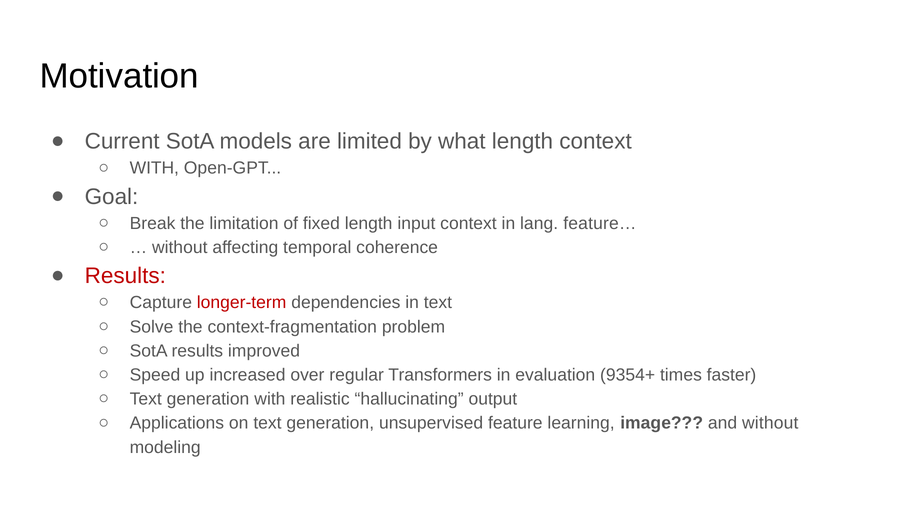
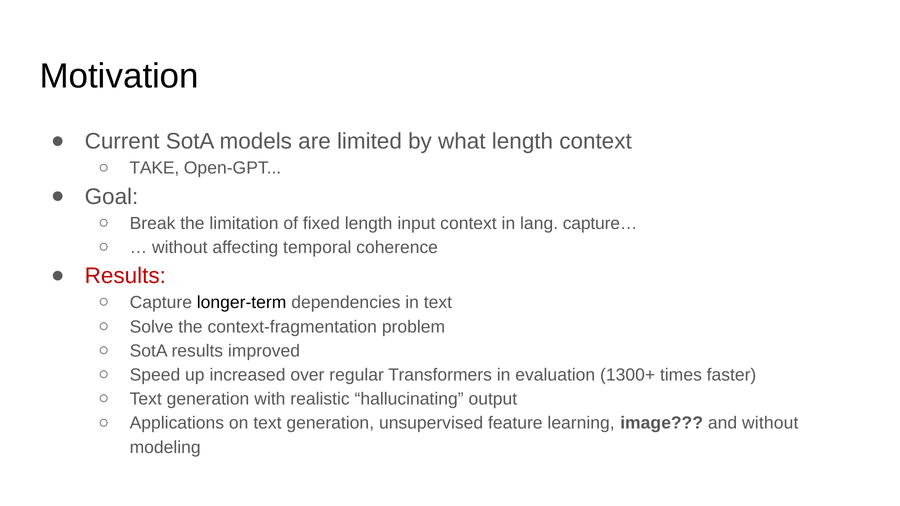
WITH: WITH -> TAKE (154, 168)
feature…: feature… -> capture… (600, 223)
longer-term colour: red -> black (242, 303)
9354+: 9354+ -> 1300+ (628, 375)
